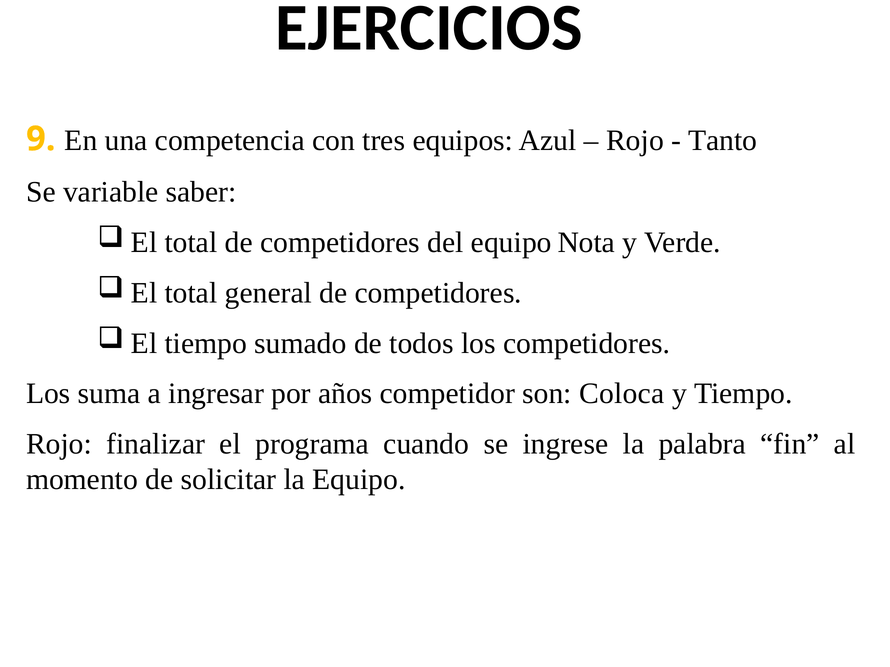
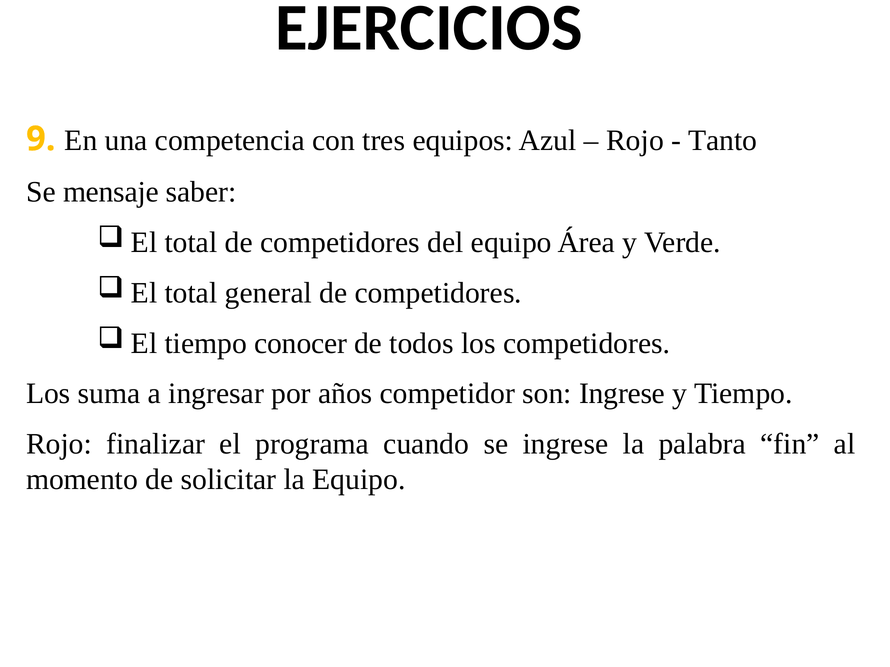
variable: variable -> mensaje (111, 192)
Nota: Nota -> Área (586, 243)
sumado: sumado -> conocer (301, 343)
son Coloca: Coloca -> Ingrese (622, 394)
